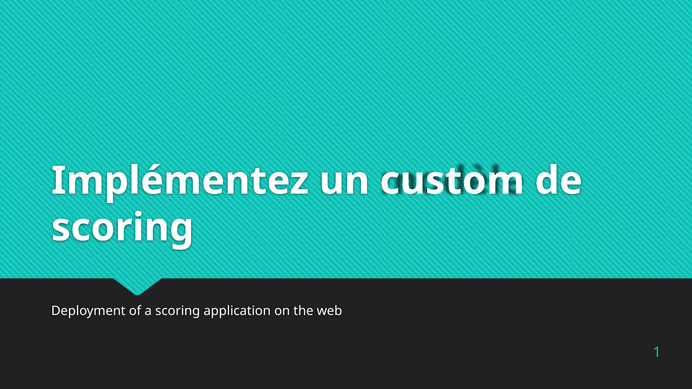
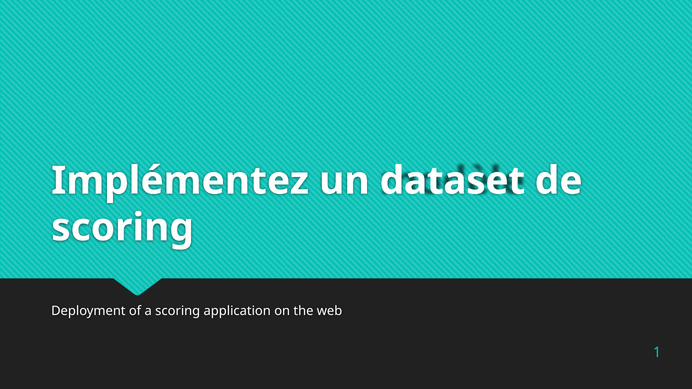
custom: custom -> dataset (452, 181)
